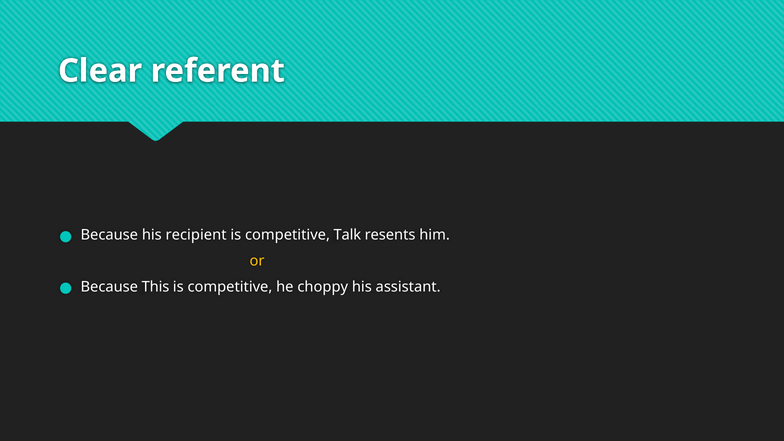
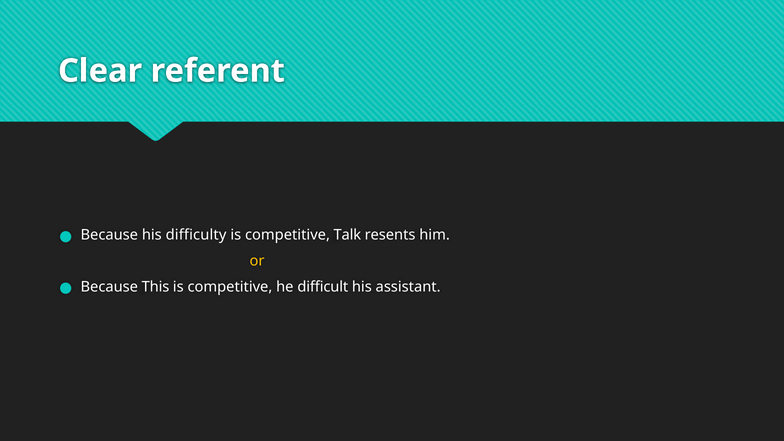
recipient: recipient -> difficulty (196, 235)
choppy: choppy -> difficult (323, 287)
